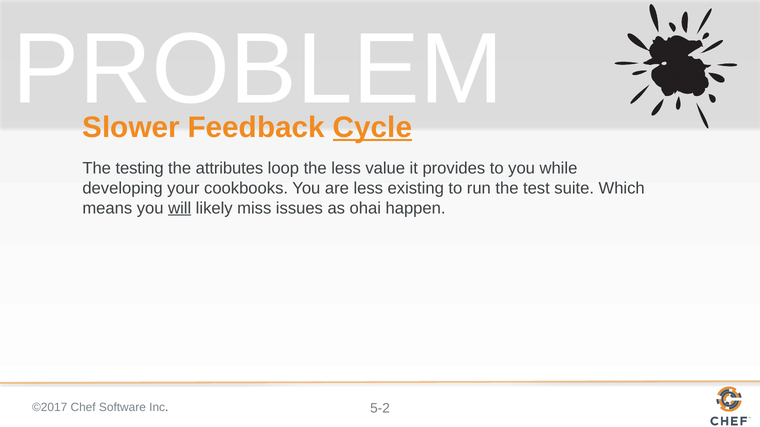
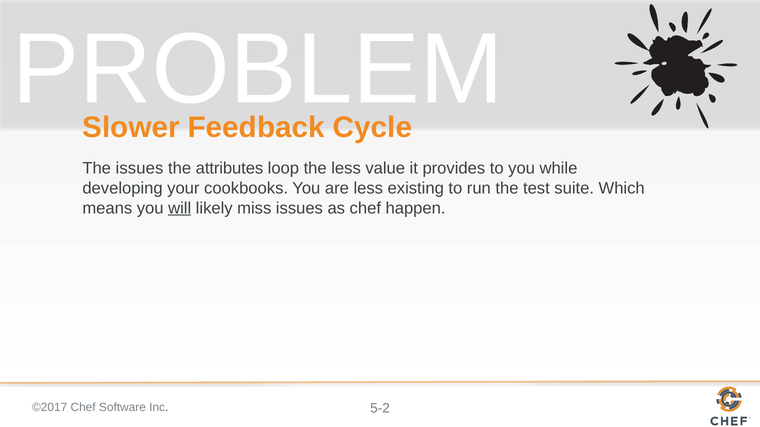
Cycle underline: present -> none (373, 127)
The testing: testing -> issues (139, 168)
as ohai: ohai -> chef (365, 208)
